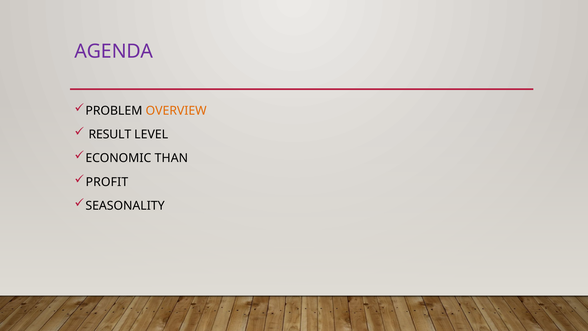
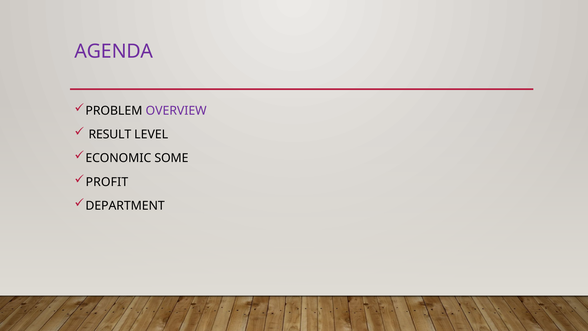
OVERVIEW colour: orange -> purple (176, 111)
THAN: THAN -> SOME (171, 158)
SEASONALITY: SEASONALITY -> DEPARTMENT (125, 206)
